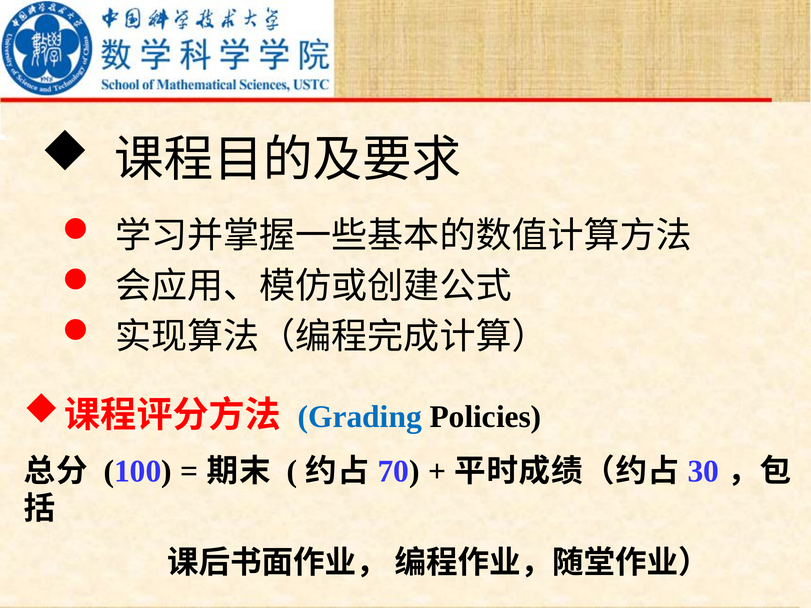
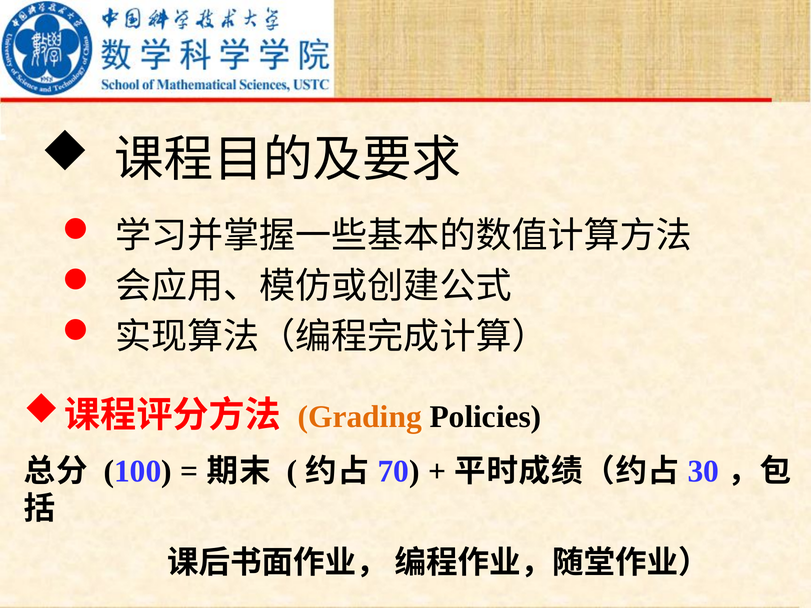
Grading colour: blue -> orange (360, 417)
